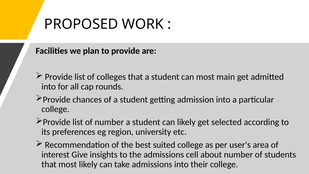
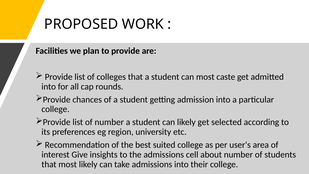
main: main -> caste (226, 77)
